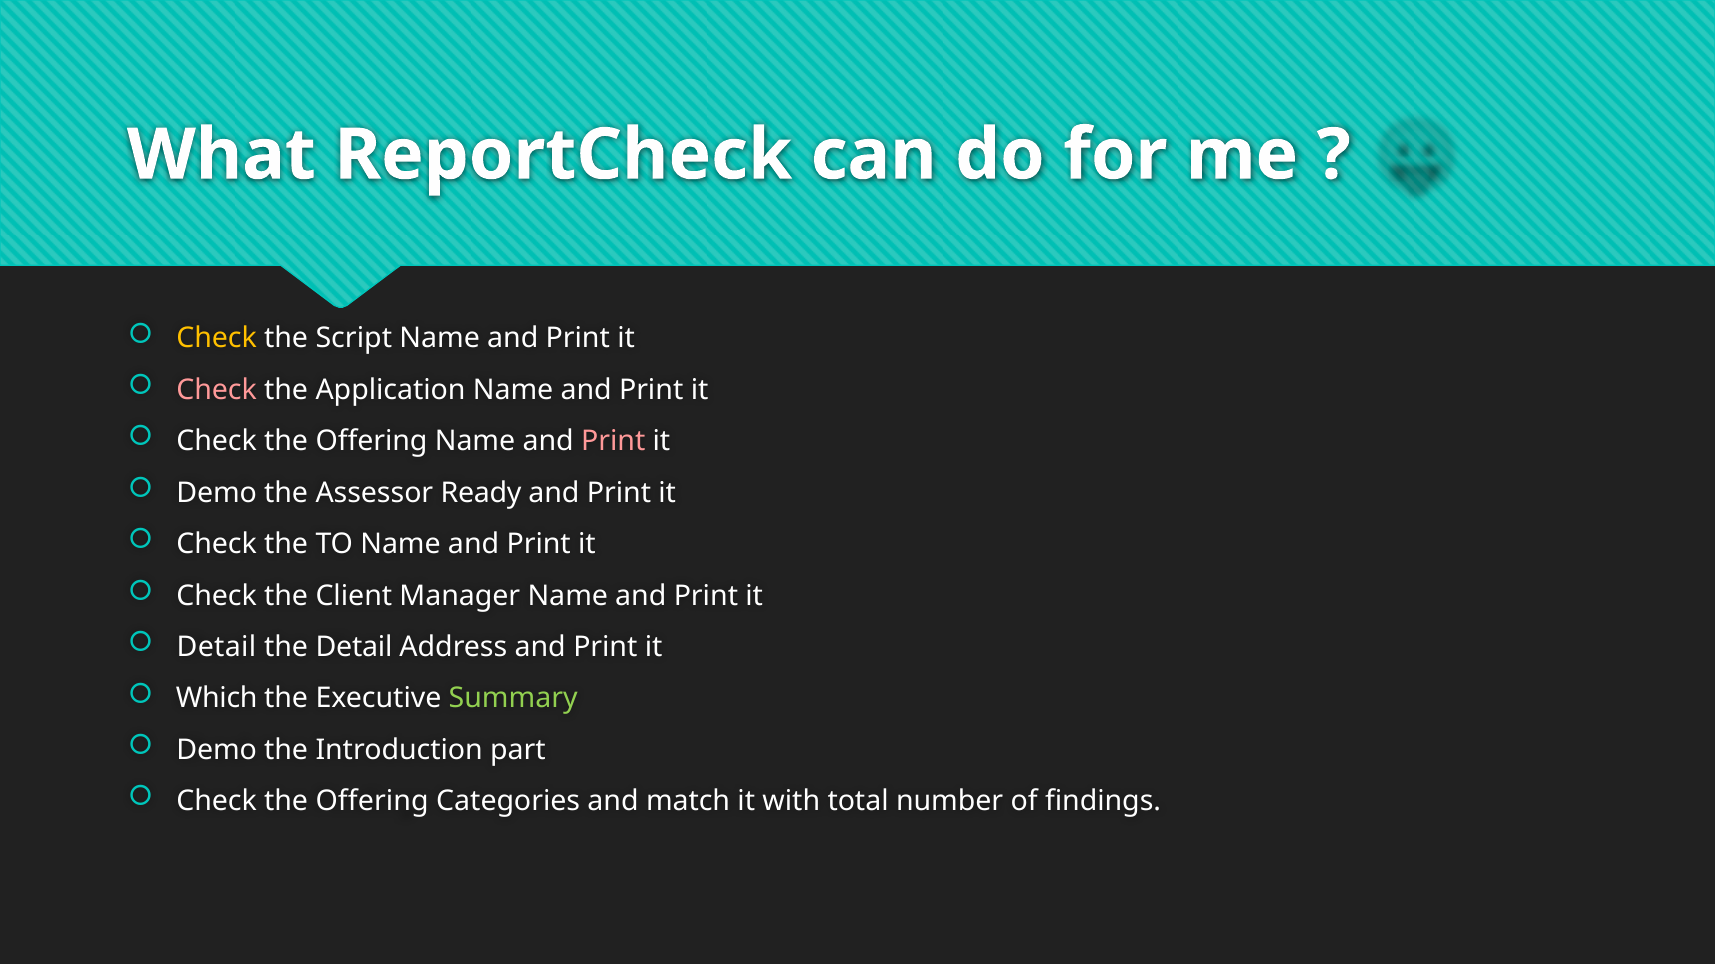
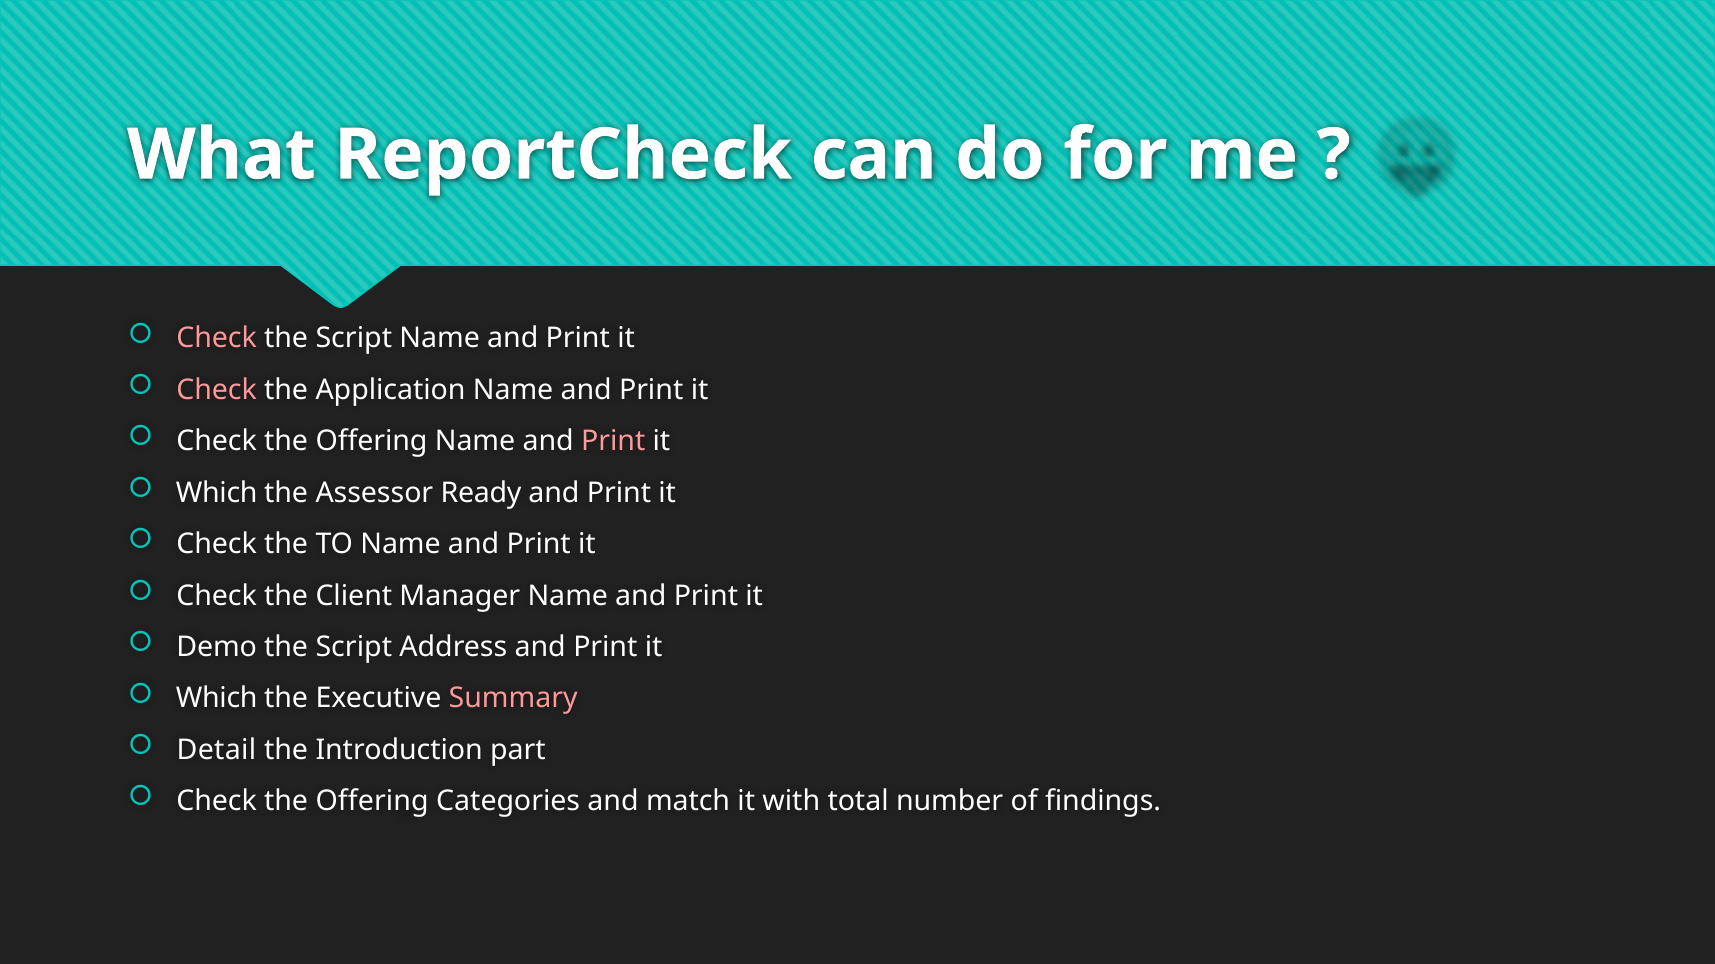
Check colour: yellow -> pink (217, 339)
Demo: Demo -> Which (217, 493)
Detail: Detail -> Demo (217, 647)
Detail: Detail -> Script (354, 647)
Summary colour: light green -> pink (513, 699)
Demo: Demo -> Detail (216, 750)
